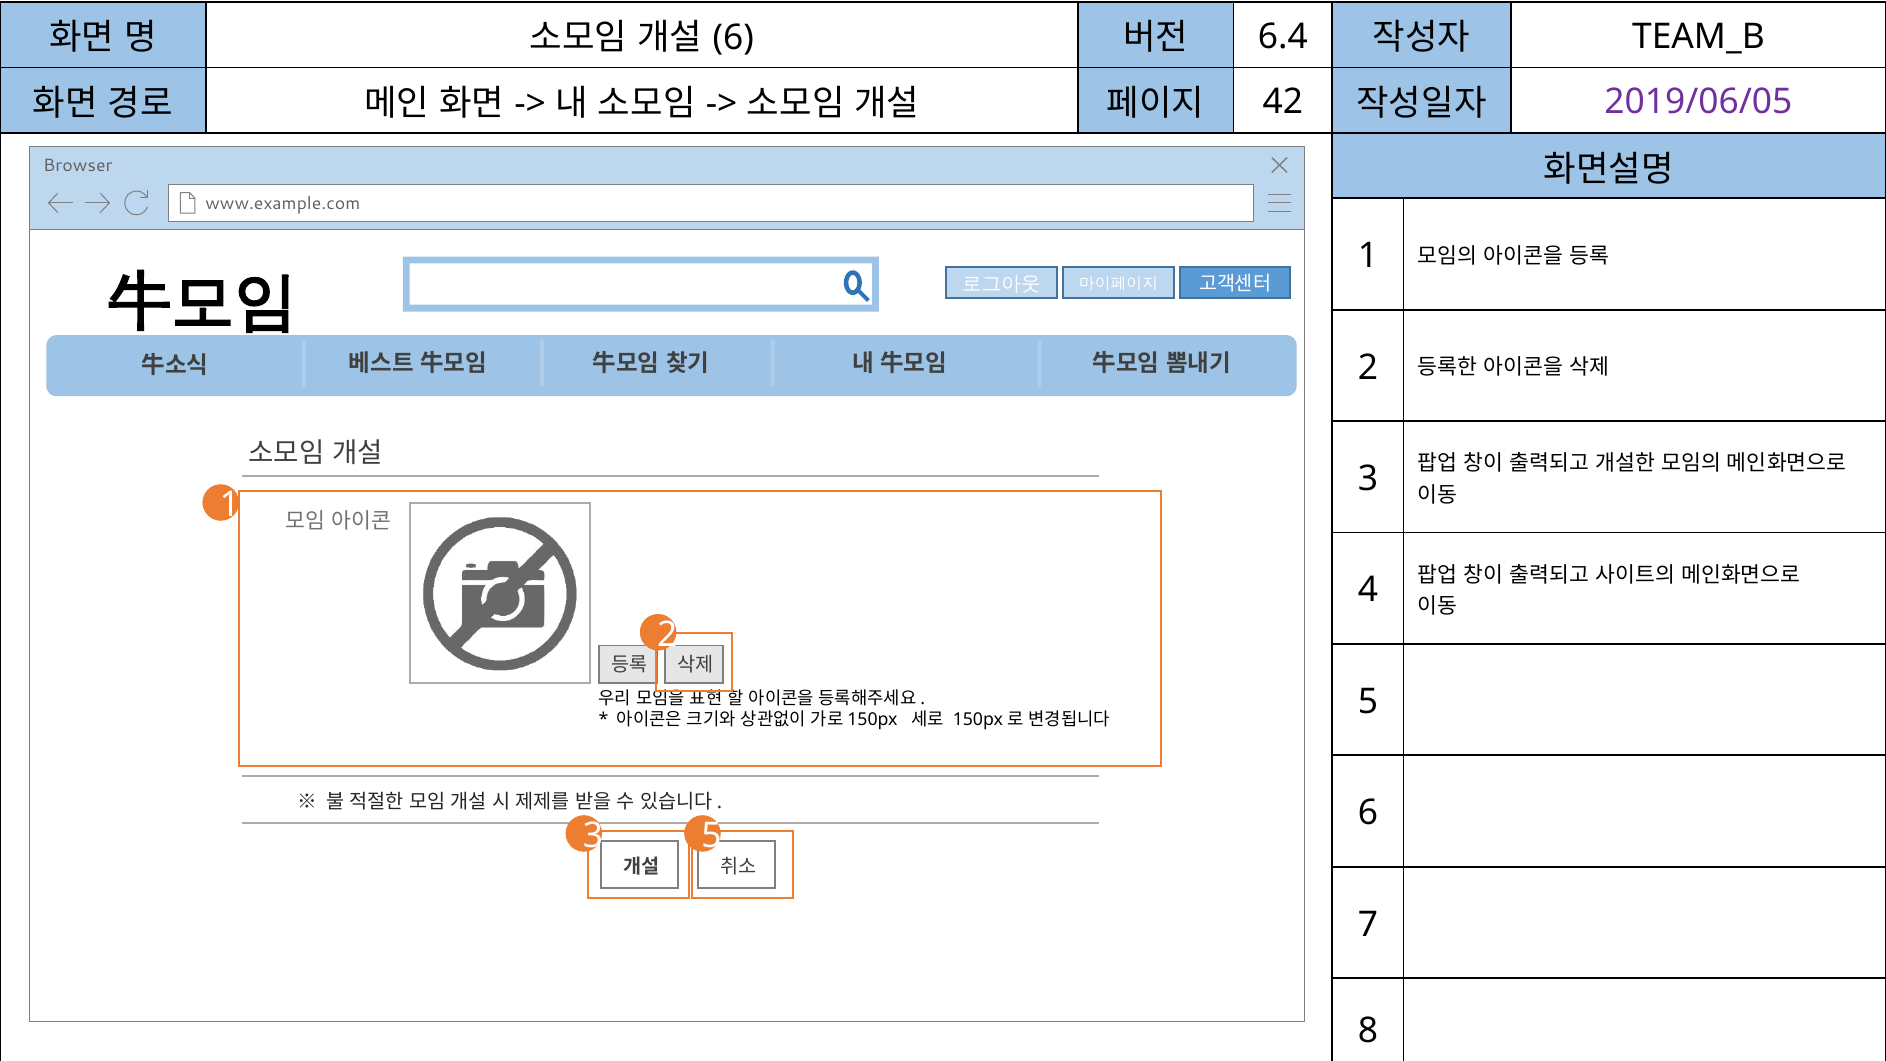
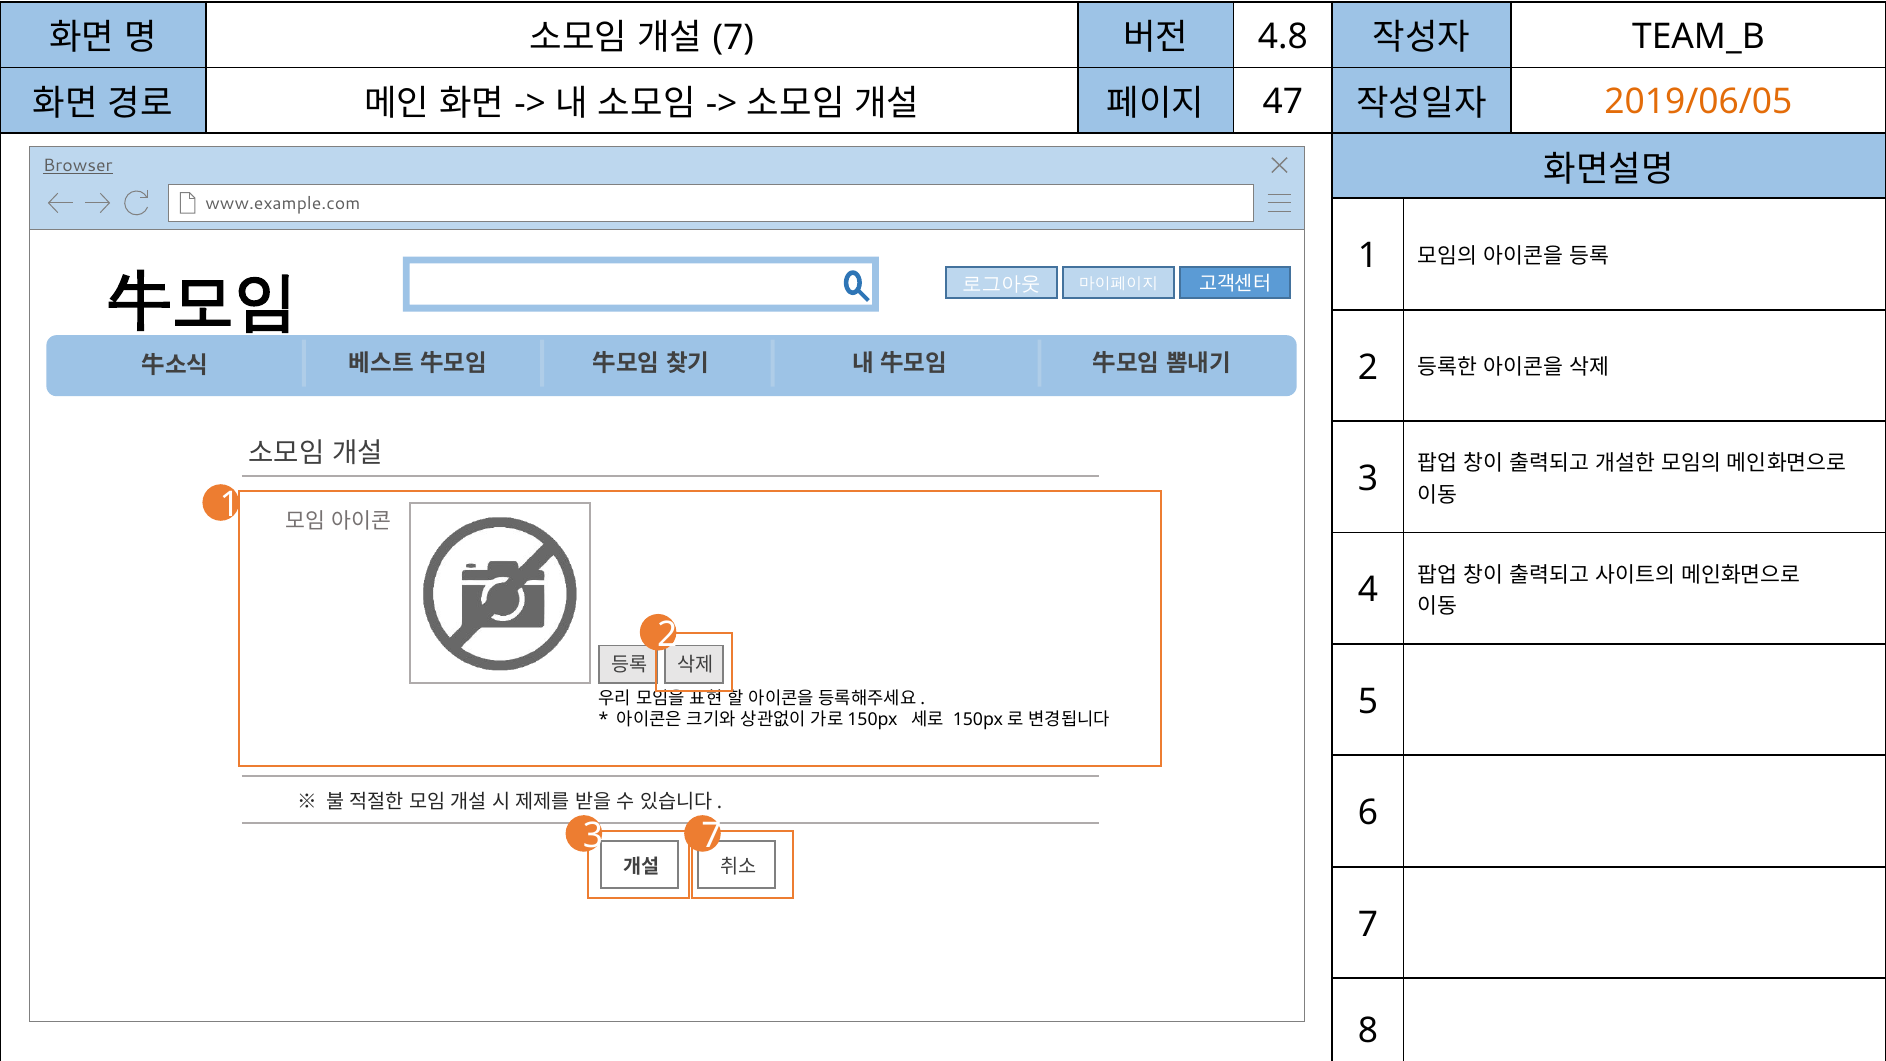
6: 6 -> 7 (733, 38)
6.4: 6.4 -> 4.8 (1283, 37)
42: 42 -> 47 (1283, 102)
2019/06/05 colour: purple -> orange (1698, 102)
Browser underline: none -> present (78, 166)
3 5: 5 -> 7 (712, 836)
